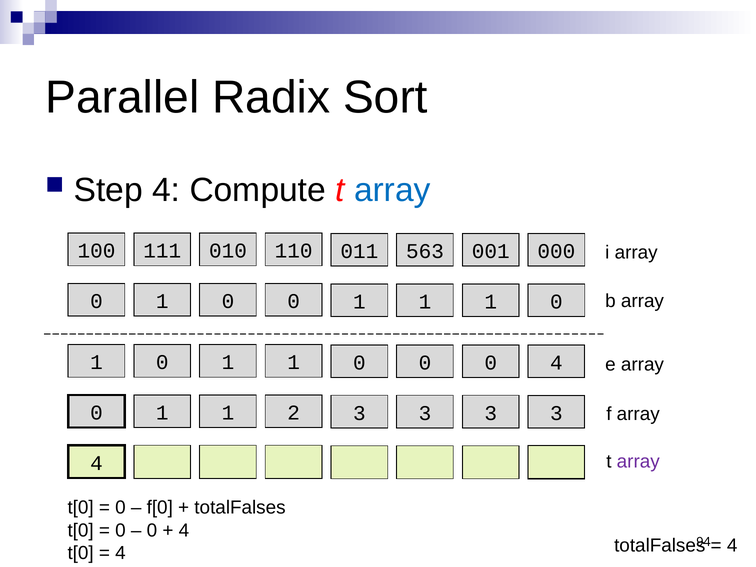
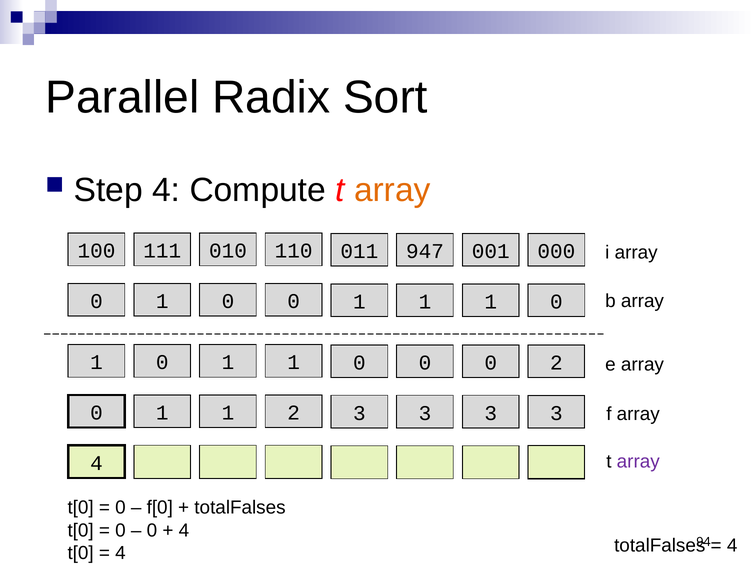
array colour: blue -> orange (392, 190)
563: 563 -> 947 (425, 251)
0 4: 4 -> 2 (556, 363)
